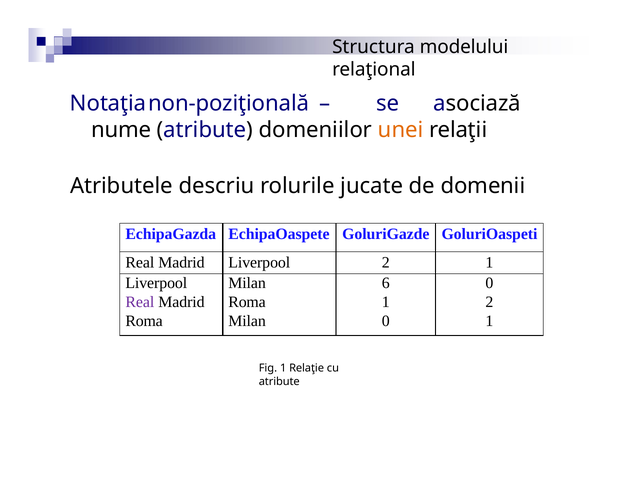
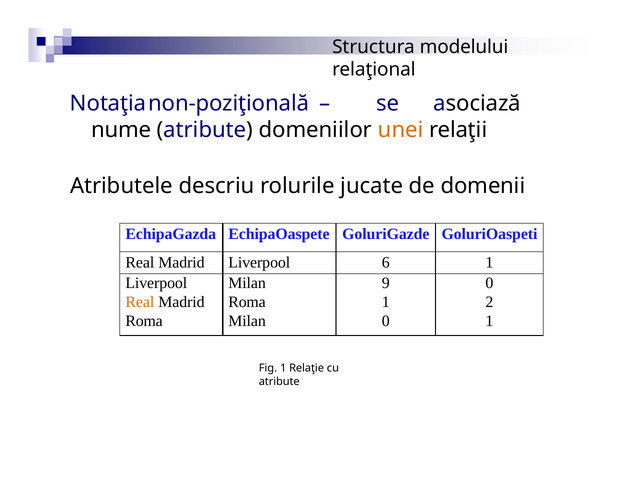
Liverpool 2: 2 -> 6 (386, 263)
6: 6 -> 9 (386, 283)
Real colour: purple -> orange (140, 302)
